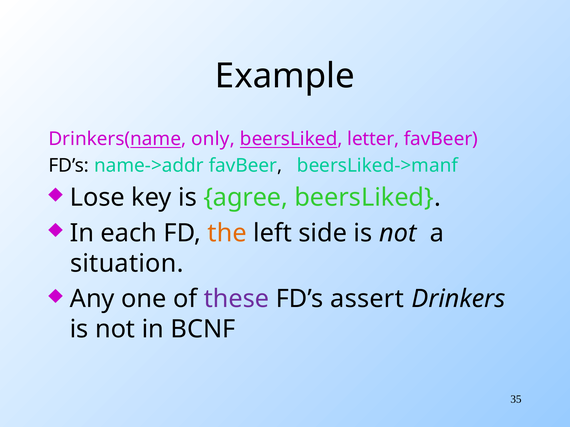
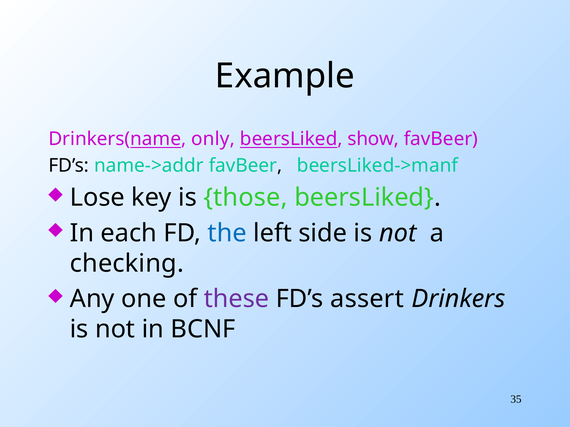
letter: letter -> show (373, 139)
agree: agree -> those (246, 198)
the colour: orange -> blue (227, 233)
situation: situation -> checking (127, 264)
